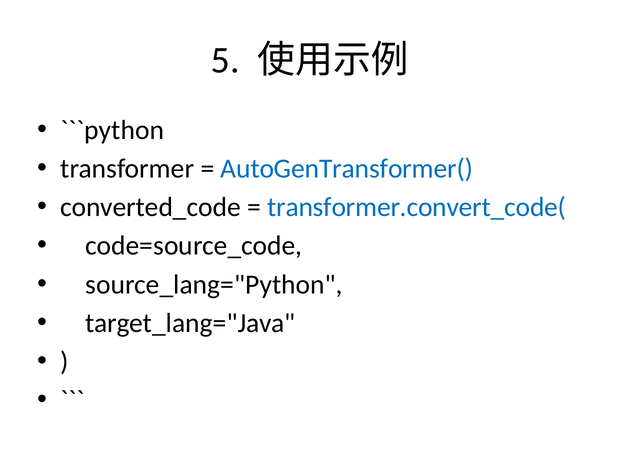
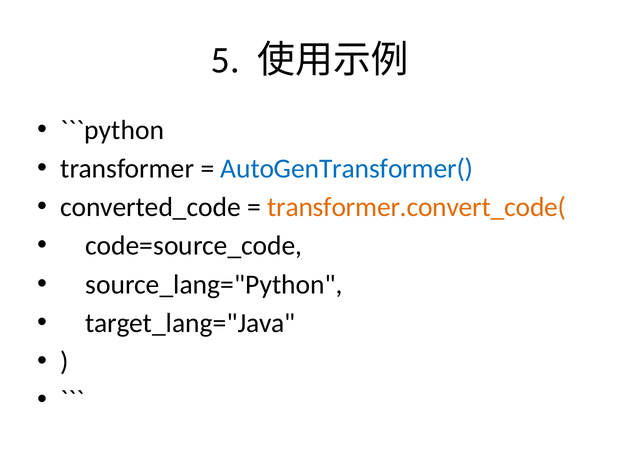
transformer.convert_code( colour: blue -> orange (417, 207)
